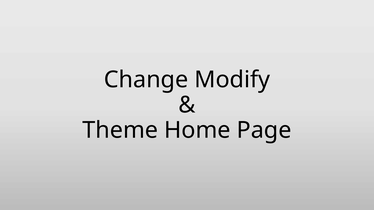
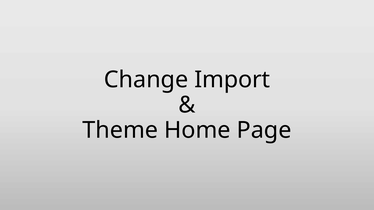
Modify: Modify -> Import (232, 80)
